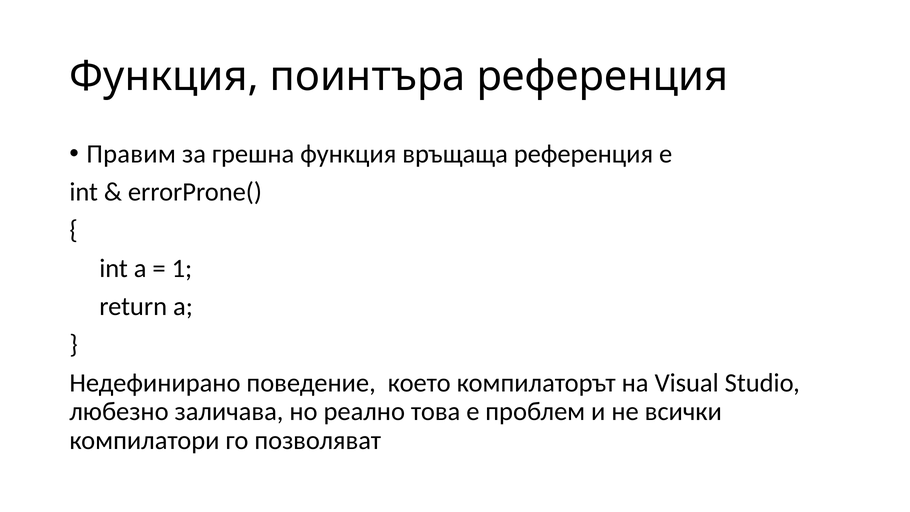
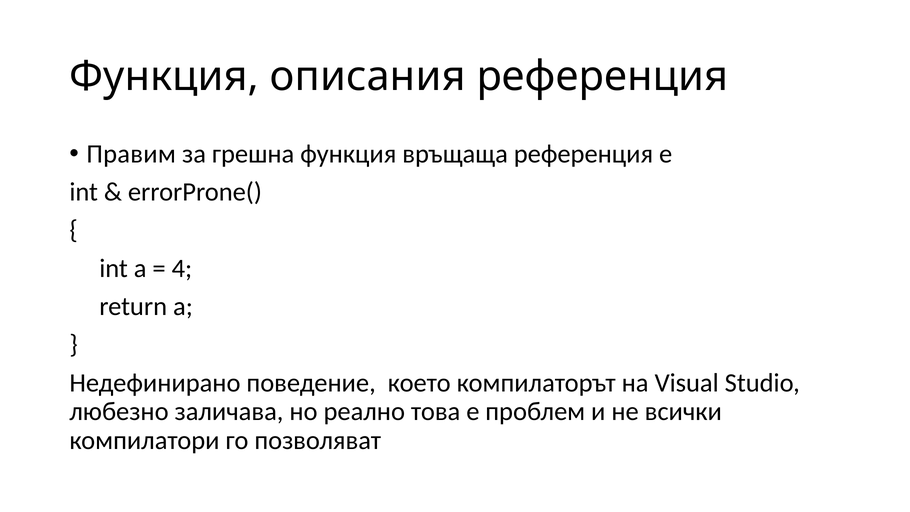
поинтъра: поинтъра -> описания (368, 76)
1: 1 -> 4 (182, 268)
